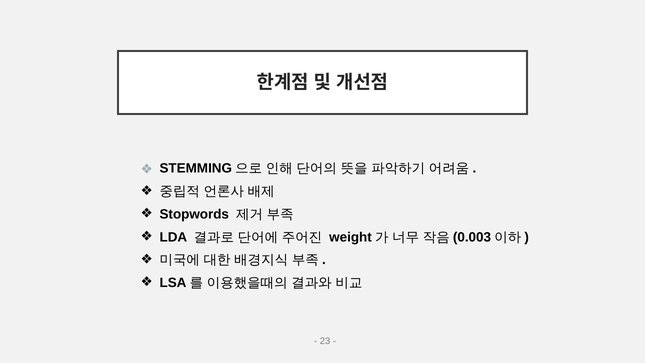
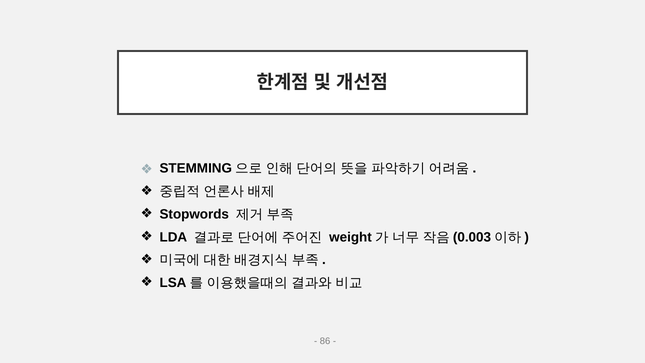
23: 23 -> 86 (325, 341)
